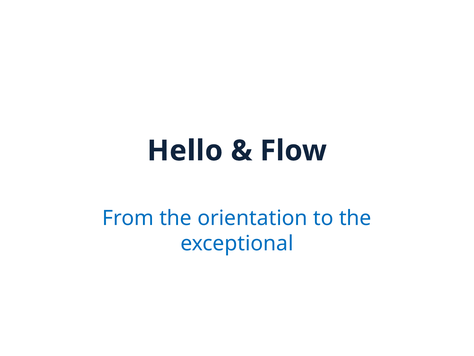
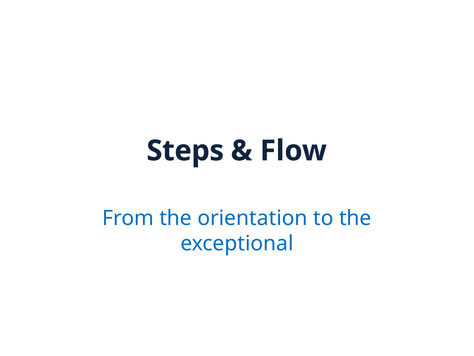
Hello: Hello -> Steps (185, 151)
